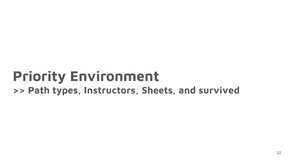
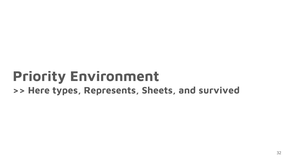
Path: Path -> Here (39, 90)
Instructors: Instructors -> Represents (111, 90)
